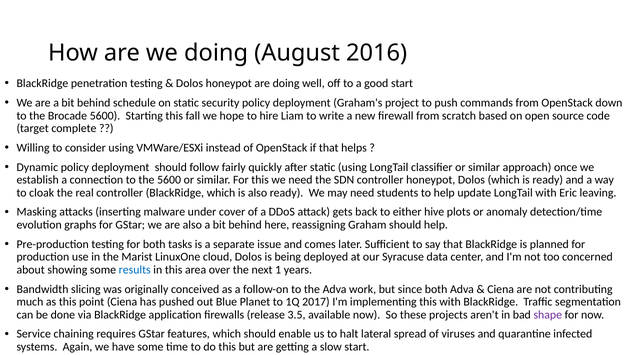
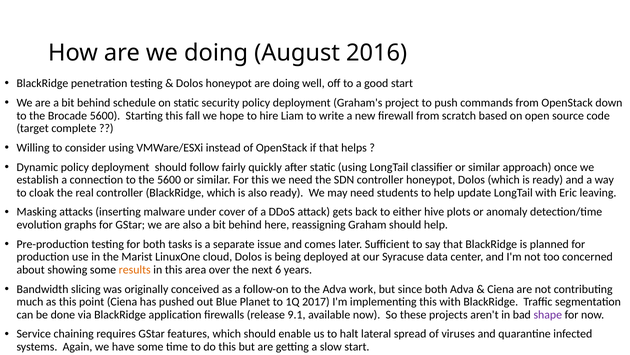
results colour: blue -> orange (135, 269)
1: 1 -> 6 (278, 269)
3.5: 3.5 -> 9.1 (297, 314)
